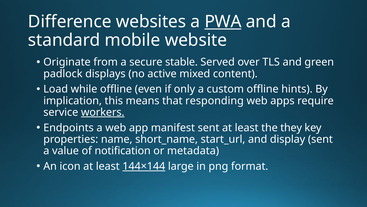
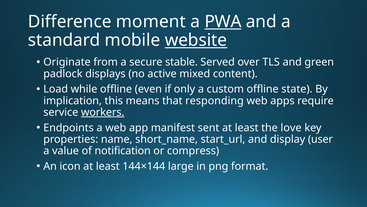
websites: websites -> moment (151, 22)
website underline: none -> present (196, 40)
hints: hints -> state (297, 89)
they: they -> love (291, 127)
display sent: sent -> user (320, 139)
metadata: metadata -> compress (193, 150)
144×144 underline: present -> none (144, 166)
